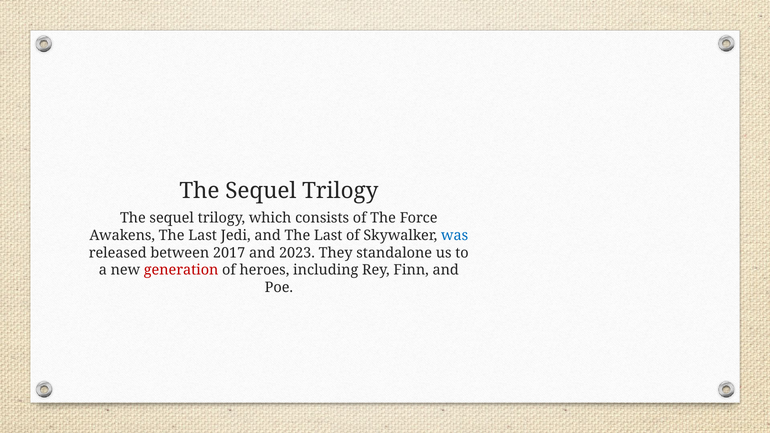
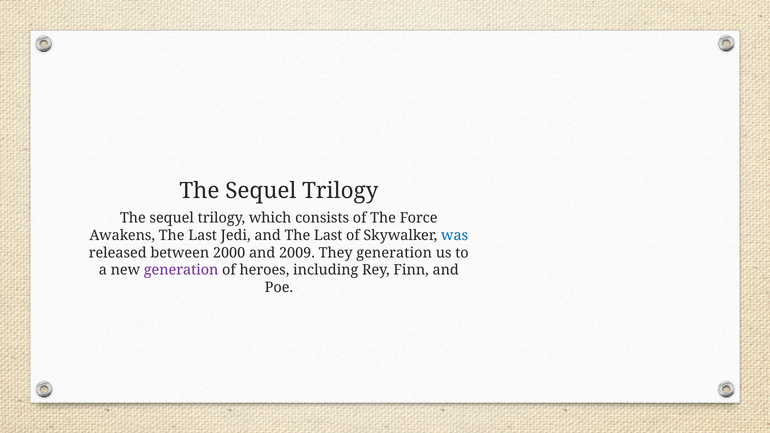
2017: 2017 -> 2000 (229, 253)
2023: 2023 -> 2009 (297, 253)
They standalone: standalone -> generation (394, 253)
generation colour: red -> purple (181, 270)
